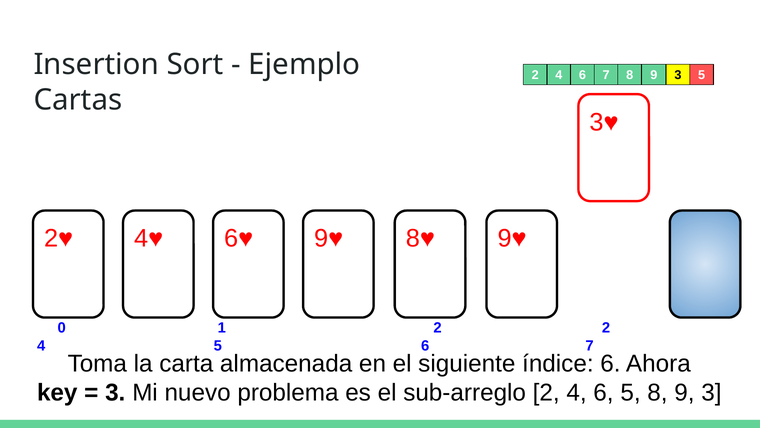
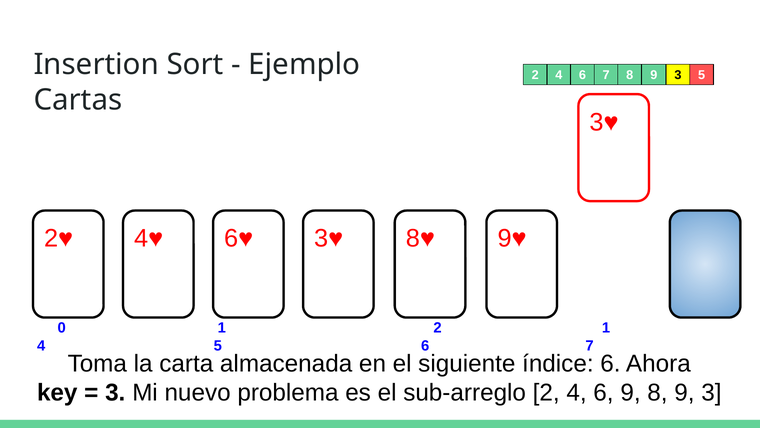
9♥: 9♥ -> 3♥ (329, 238)
2 2: 2 -> 1 (606, 328)
6 5: 5 -> 9 (631, 392)
